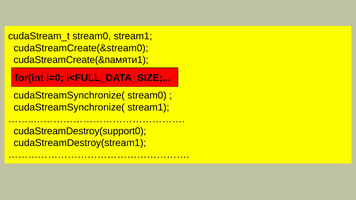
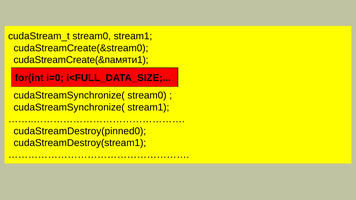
cudaStreamDestroy(support0: cudaStreamDestroy(support0 -> cudaStreamDestroy(pinned0 (80, 131)
